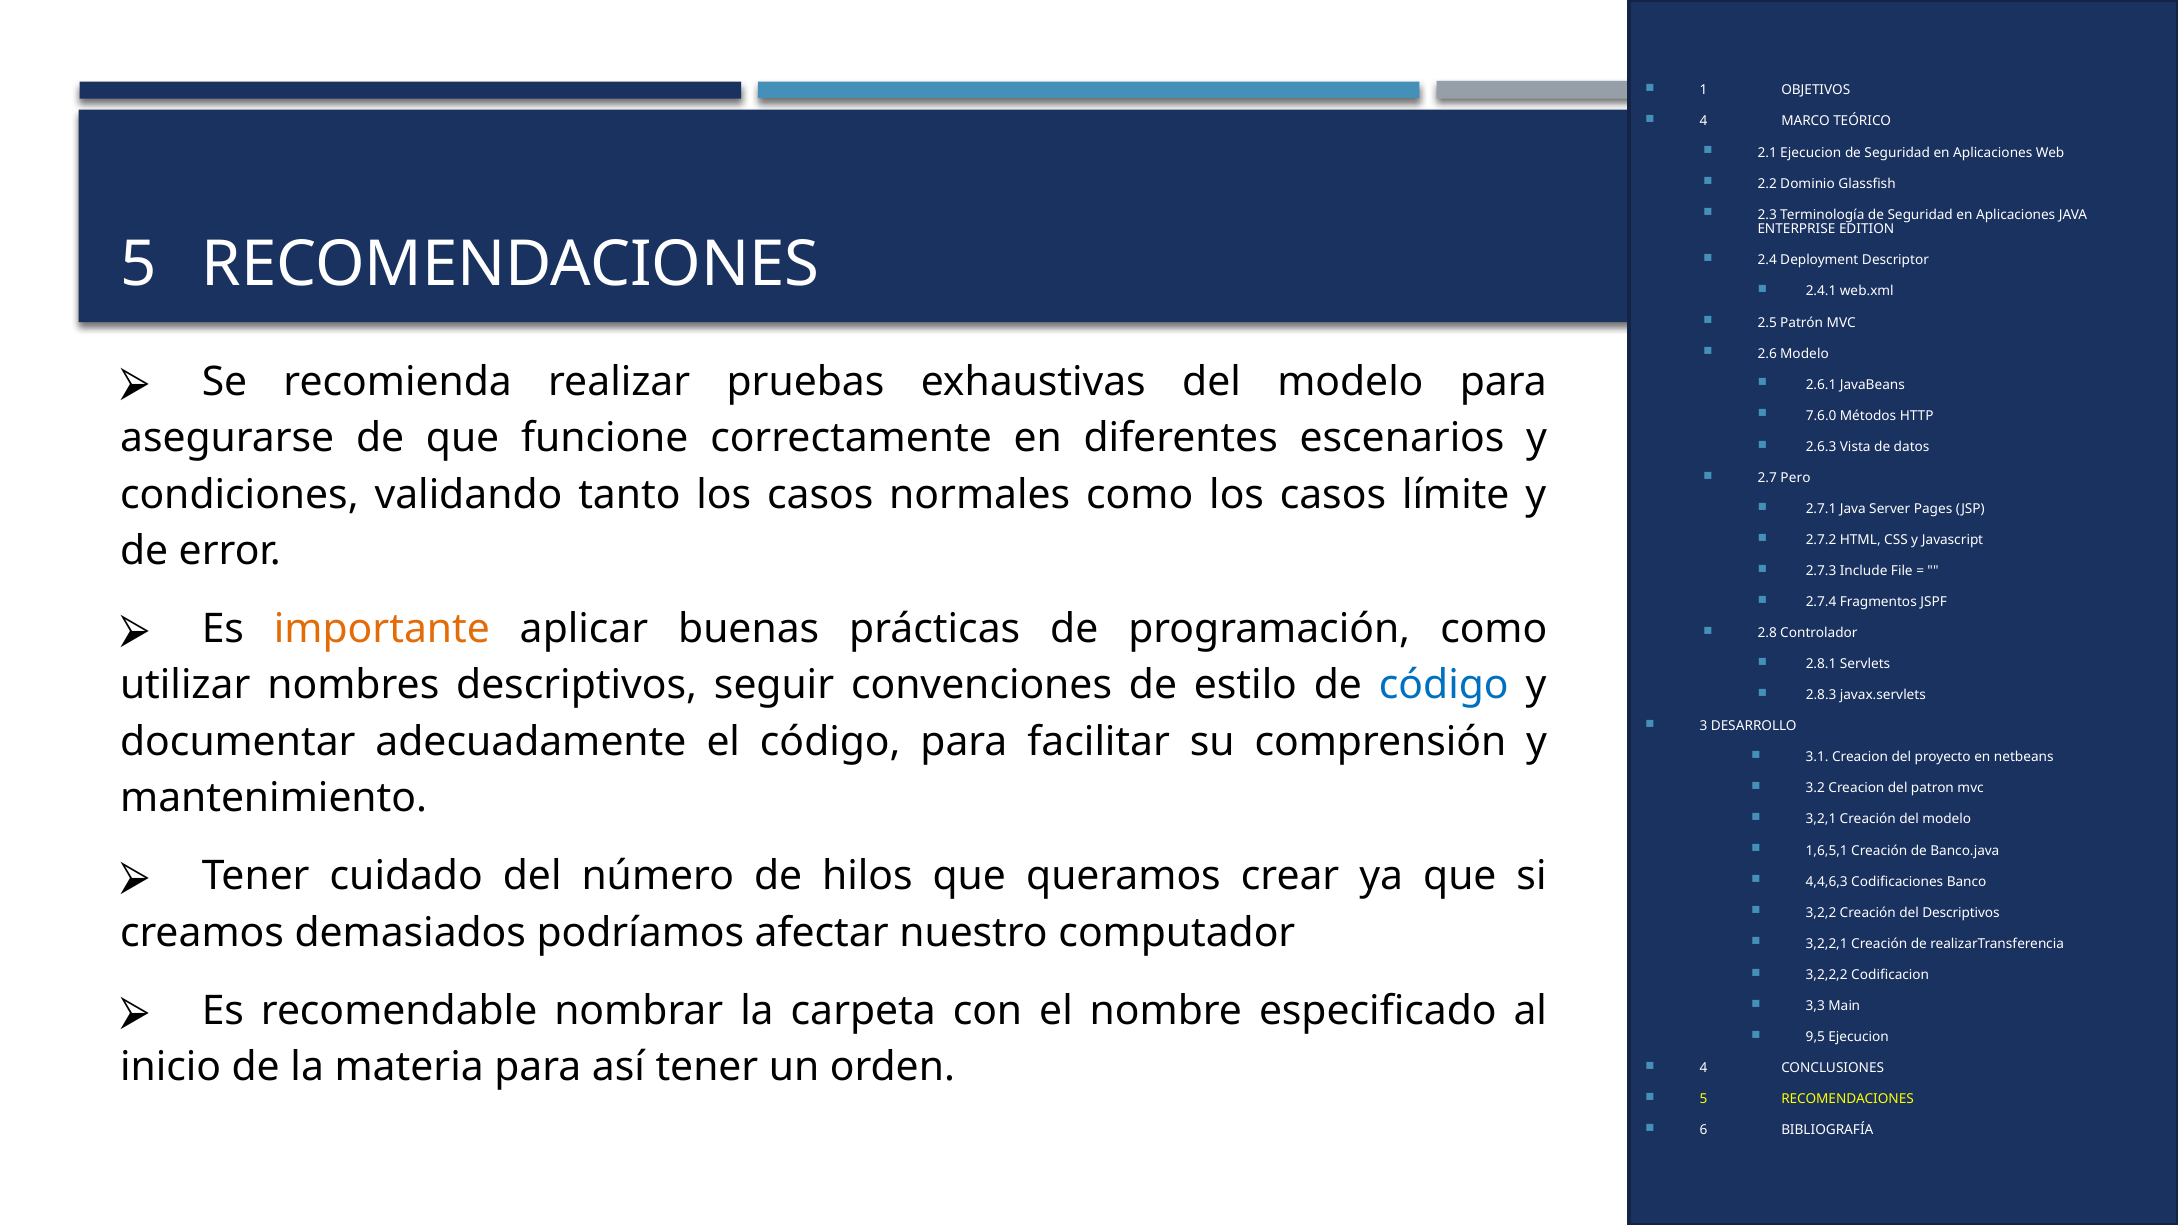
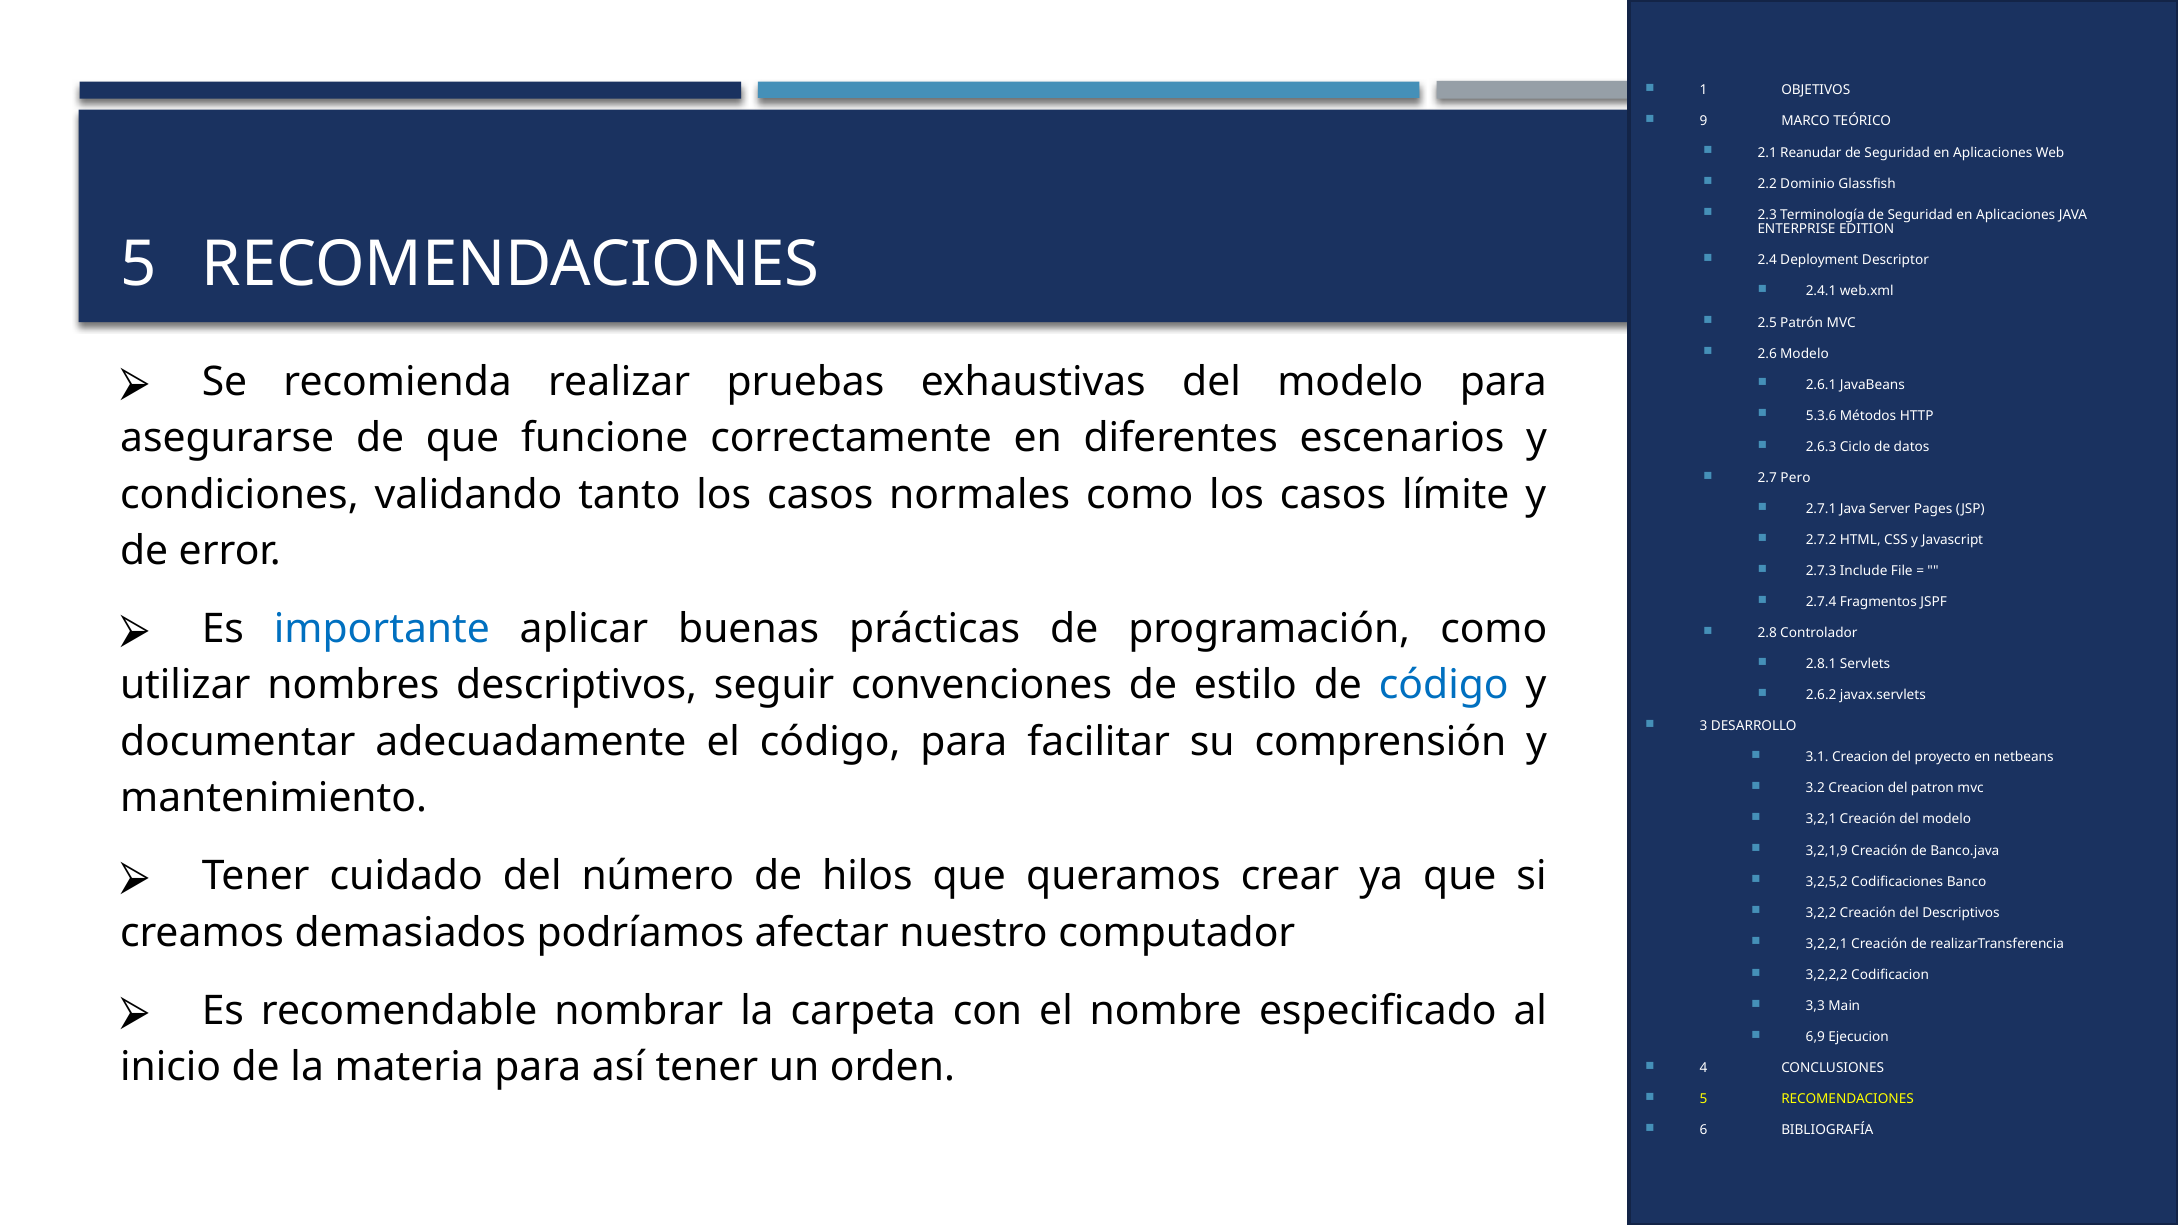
4: 4 -> 9 (1703, 121)
2.1 Ejecucion: Ejecucion -> Reanudar (1811, 153)
7.6.0: 7.6.0 -> 5.3.6 (1821, 416)
Vista: Vista -> Ciclo (1855, 447)
importante colour: orange -> blue (382, 629)
2.8.3: 2.8.3 -> 2.6.2 (1821, 695)
1,6,5,1: 1,6,5,1 -> 3,2,1,9 (1827, 851)
4,4,6,3: 4,4,6,3 -> 3,2,5,2 (1827, 882)
9,5: 9,5 -> 6,9 (1815, 1037)
